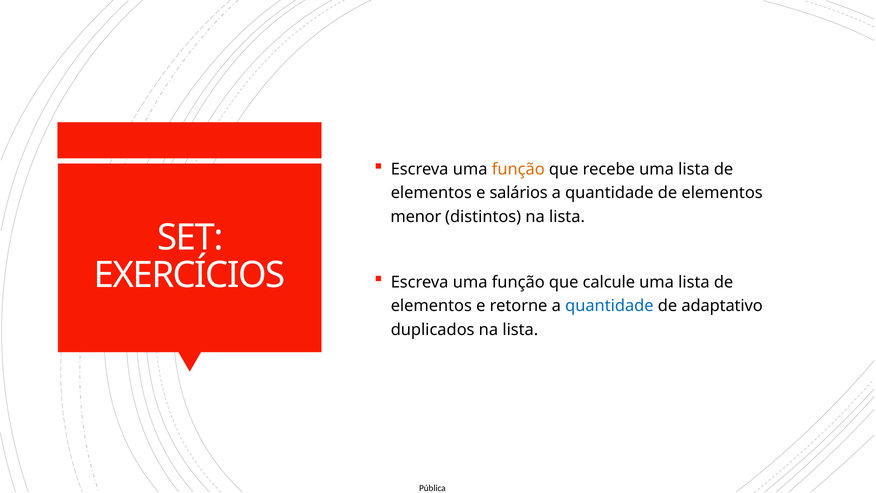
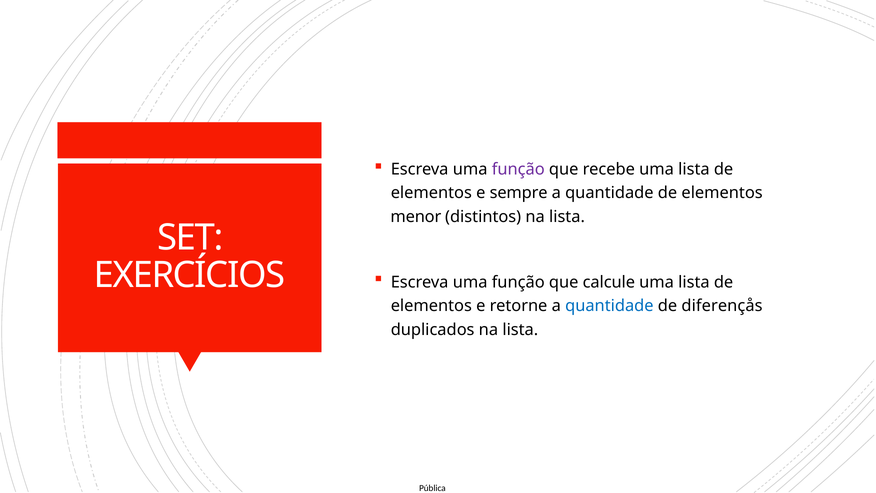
função colour: orange -> purple (518, 169)
salários: salários -> sempre (519, 193)
adaptativo: adaptativo -> diferençås (722, 306)
